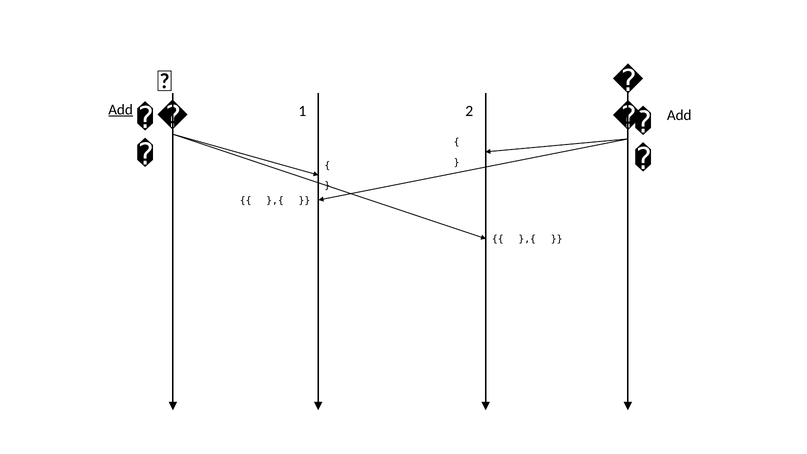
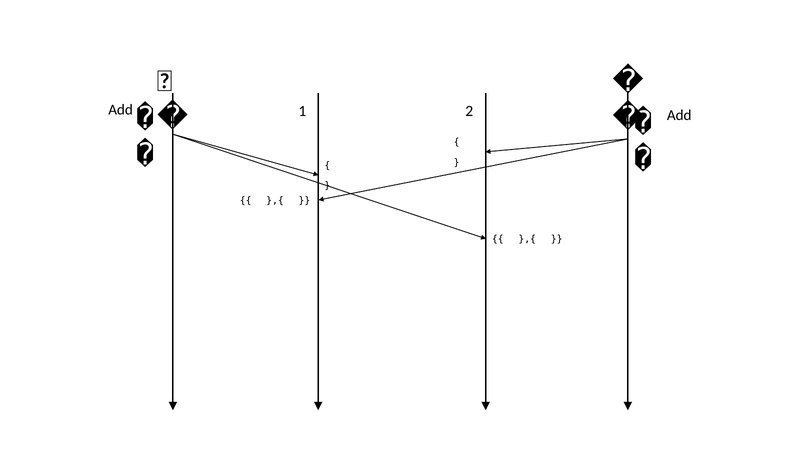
Add underline: present -> none (121, 110)
